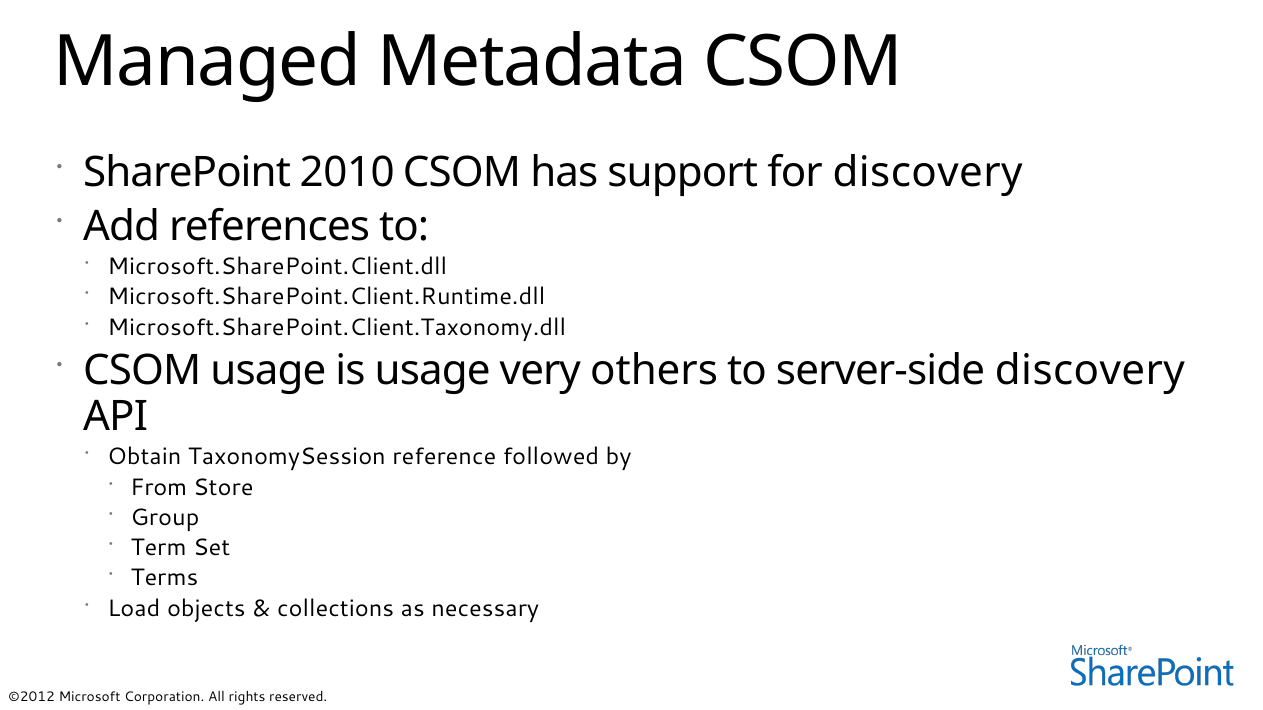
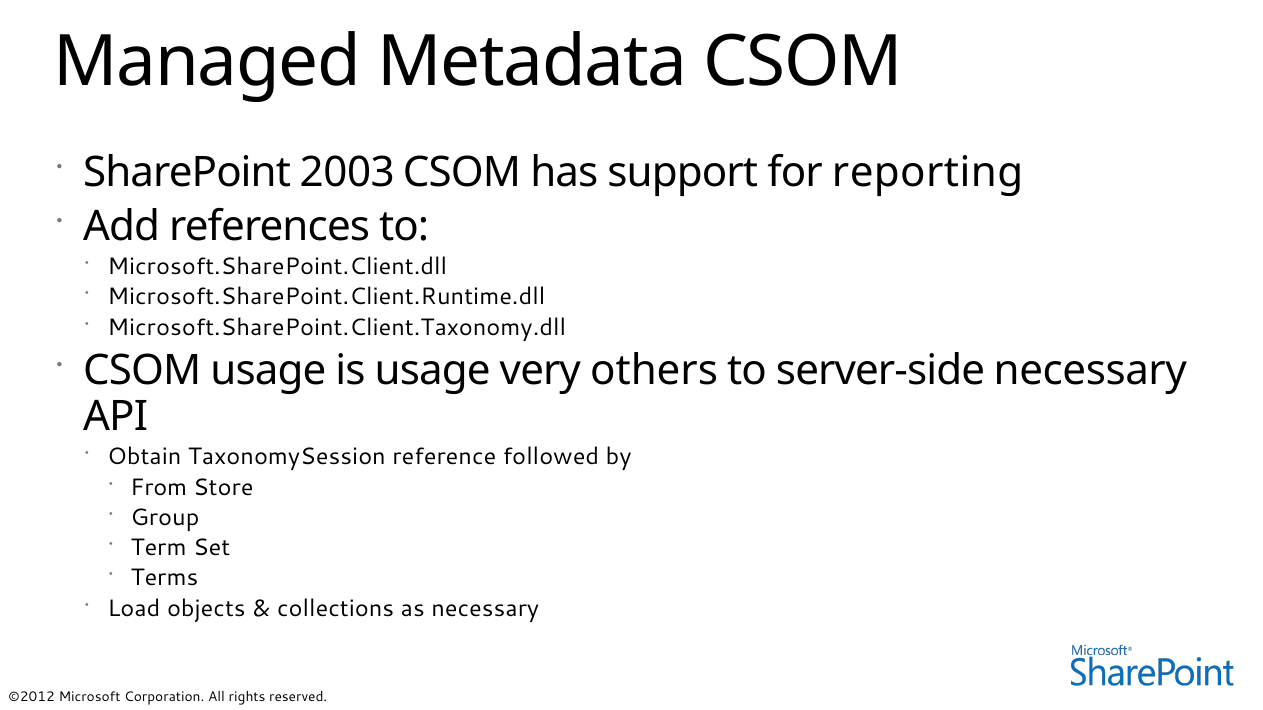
2010: 2010 -> 2003 (347, 173)
for discovery: discovery -> reporting (928, 173)
server-side discovery: discovery -> necessary (1090, 371)
